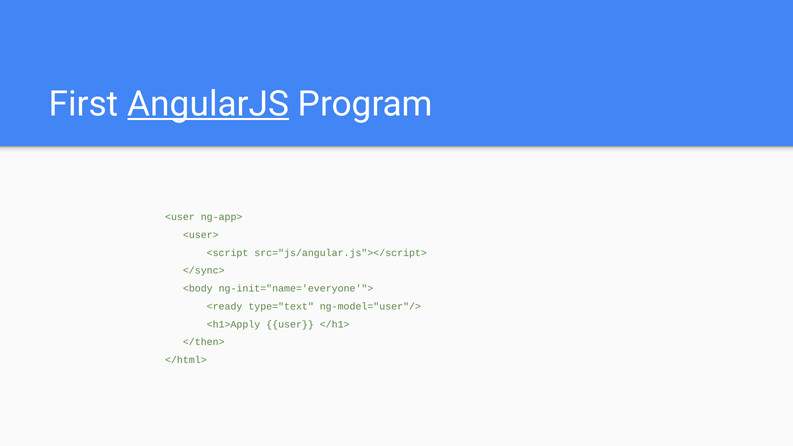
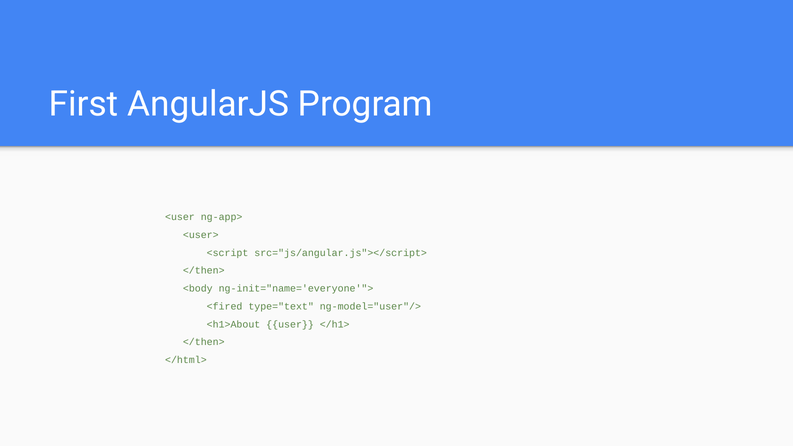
AngularJS underline: present -> none (208, 104)
</sync>: </sync> -> </then> (204, 271)
<ready: <ready -> <fired (225, 306)
<h1>Apply: <h1>Apply -> <h1>About (233, 324)
